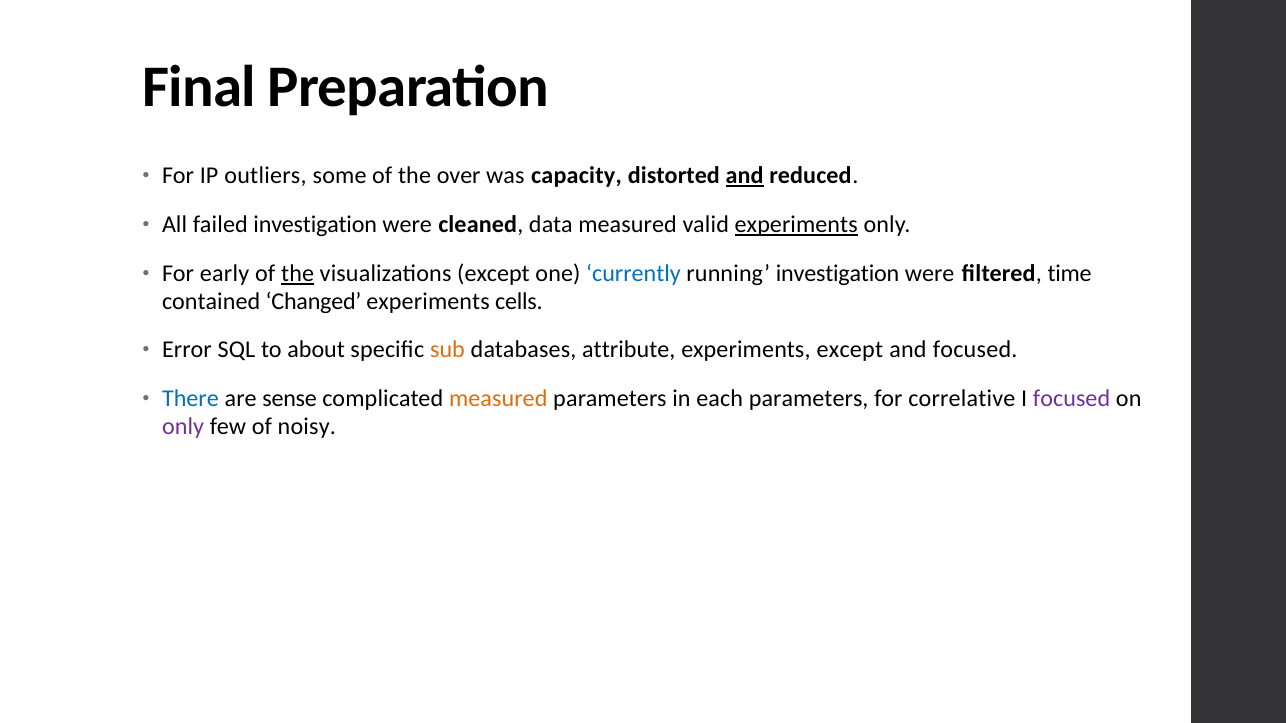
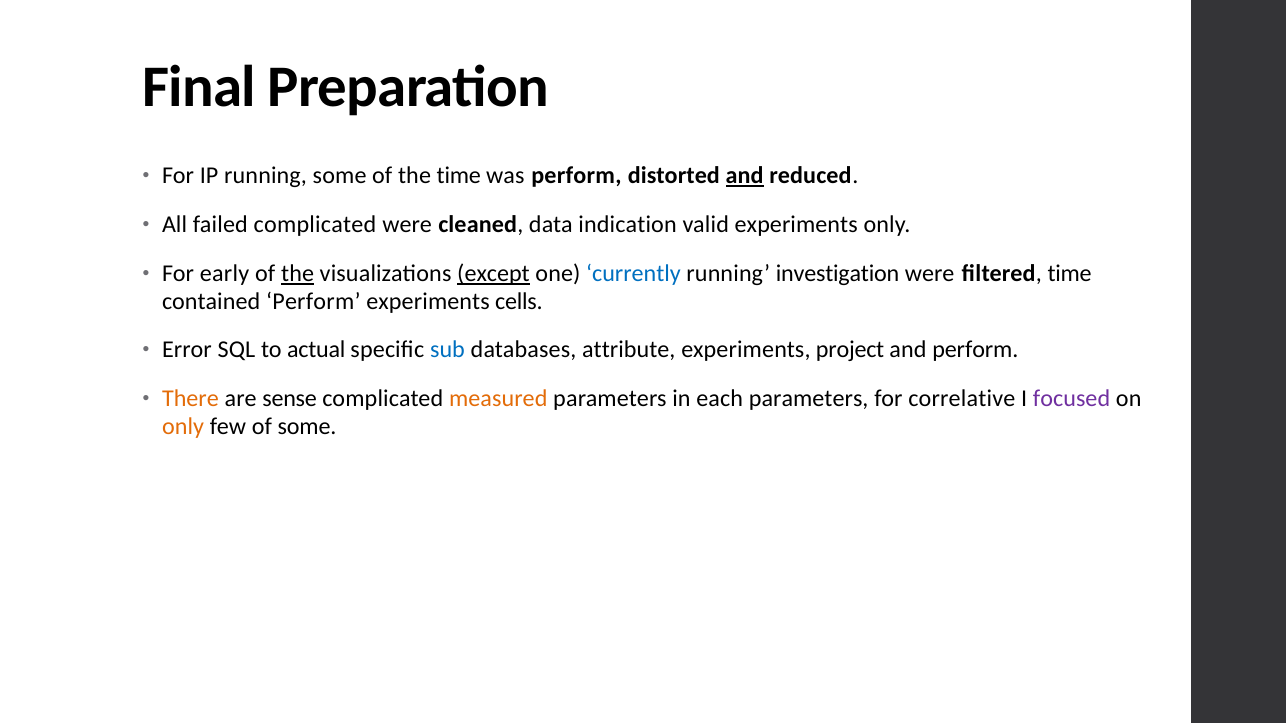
IP outliers: outliers -> running (266, 176)
the over: over -> time (459, 176)
was capacity: capacity -> perform (576, 176)
failed investigation: investigation -> complicated (315, 225)
data measured: measured -> indication (628, 225)
experiments underline: present -> none (796, 225)
except underline: none -> present (494, 274)
contained Changed: Changed -> Perform (313, 301)
about: about -> actual (316, 350)
sub colour: orange -> blue (447, 350)
experiments except: except -> project (850, 350)
and focused: focused -> perform (975, 350)
There colour: blue -> orange (190, 399)
only colour: purple -> orange (183, 427)
of noisy: noisy -> some (307, 427)
